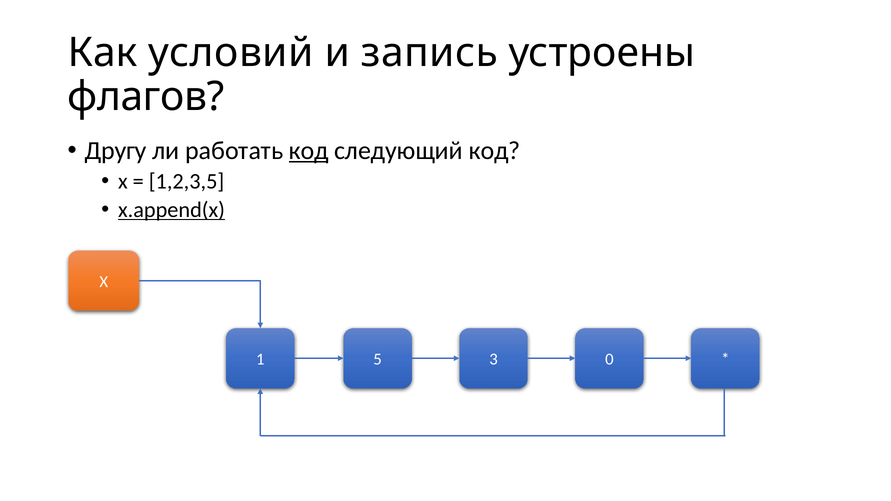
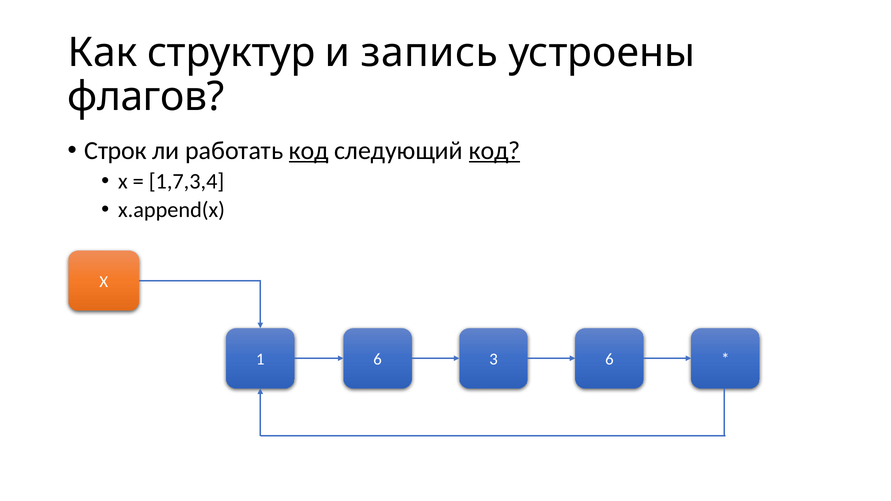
условий: условий -> структур (231, 53)
Другу: Другу -> Строк (116, 151)
код underline: none -> present (495, 151)
1,2,3,5: 1,2,3,5 -> 1,7,3,4 (187, 181)
x.append(x underline: present -> none (172, 210)
1 5: 5 -> 6 (378, 360)
3 0: 0 -> 6 (609, 360)
